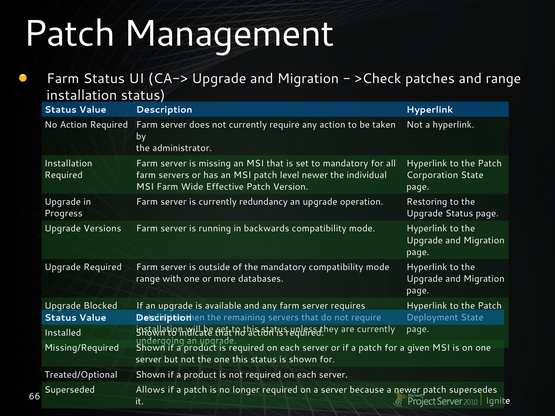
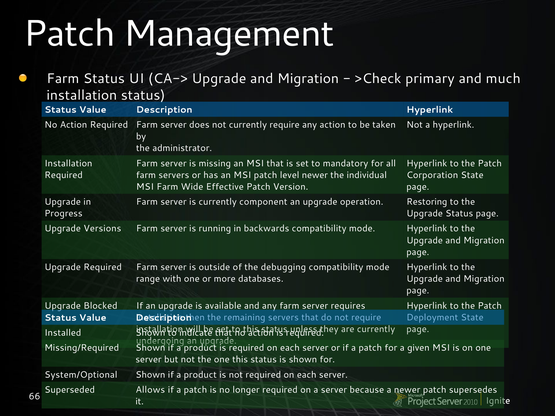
patches: patches -> primary (430, 79)
and range: range -> much (503, 79)
redundancy: redundancy -> component (263, 202)
the mandatory: mandatory -> debugging (283, 267)
Treated/Optional: Treated/Optional -> System/Optional (81, 375)
